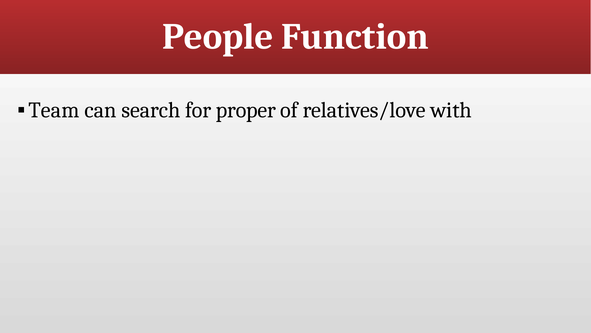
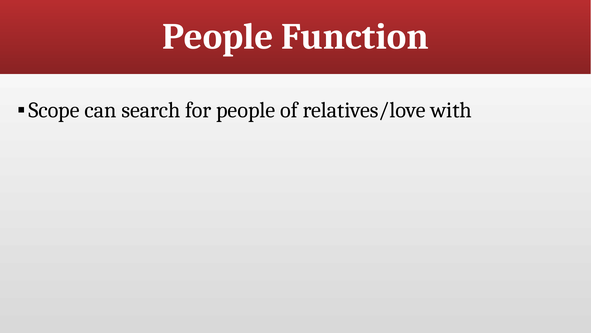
Team: Team -> Scope (54, 110)
for proper: proper -> people (246, 110)
